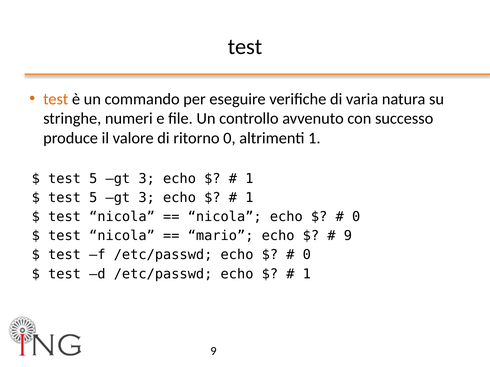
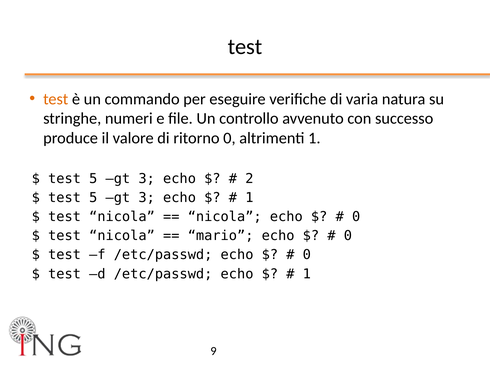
1: 1 -> 2 (249, 179)
9: 9 -> 0 (348, 236)
